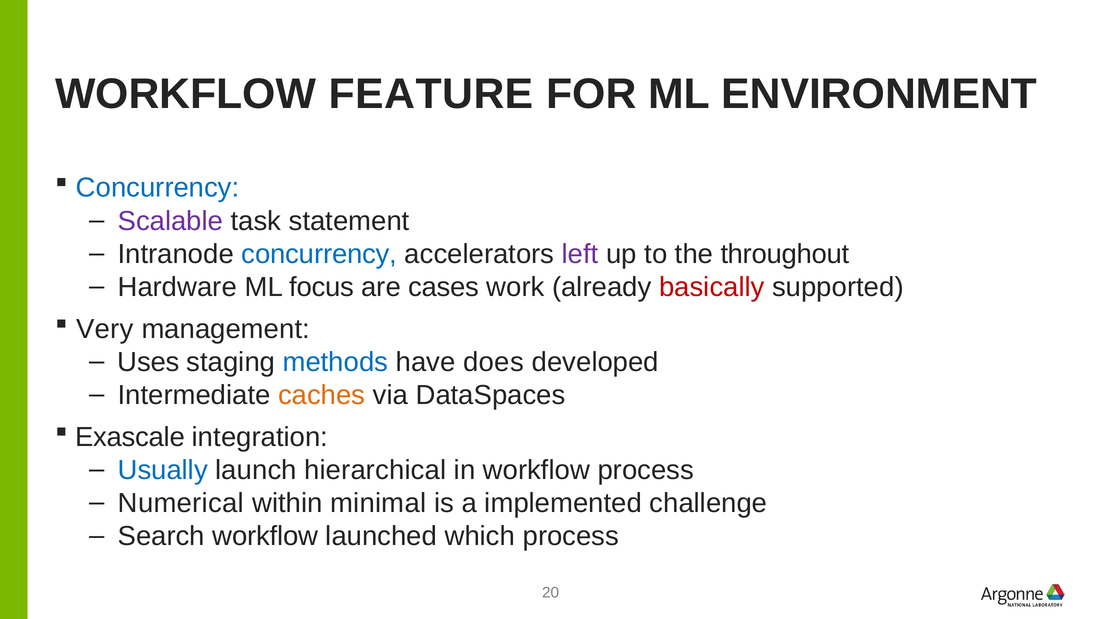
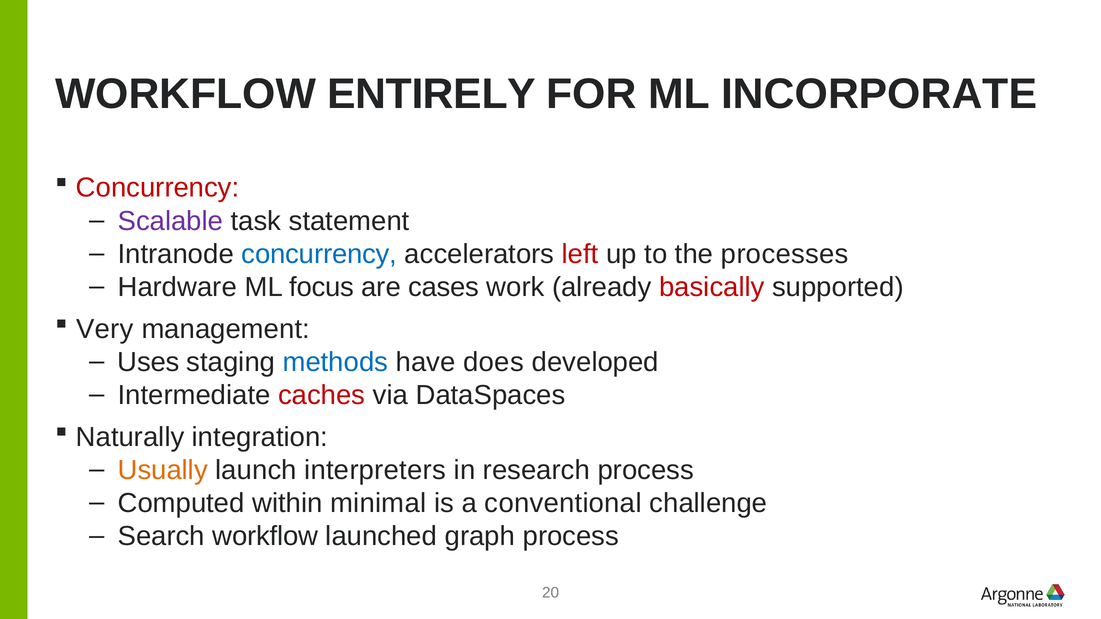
FEATURE: FEATURE -> ENTIRELY (432, 94)
ENVIRONMENT: ENVIRONMENT -> INCORPORATE (879, 94)
Concurrency colour: blue -> red (158, 188)
left colour: purple -> red (580, 254)
throughout: throughout -> processes (785, 254)
caches colour: orange -> red (322, 395)
Exascale: Exascale -> Naturally (130, 438)
Usually colour: blue -> orange (163, 471)
hierarchical: hierarchical -> interpreters (375, 471)
in workflow: workflow -> research (536, 471)
Numerical: Numerical -> Computed (181, 504)
implemented: implemented -> conventional (563, 504)
which: which -> graph (480, 537)
